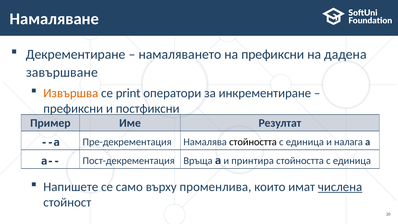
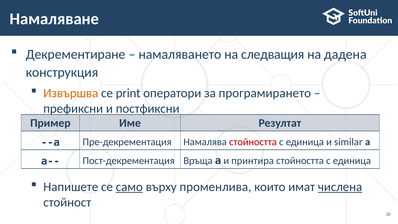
на префиксни: префиксни -> следващия (273, 54)
завършване: завършване -> конструкция (62, 72)
инкрементиране: инкрементиране -> програмирането (265, 93)
стойността colour: black -> red (253, 142)
налага: налага -> similar (348, 142)
само underline: none -> present (129, 187)
